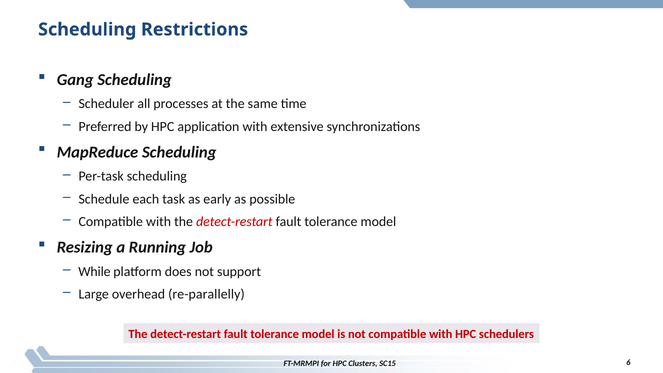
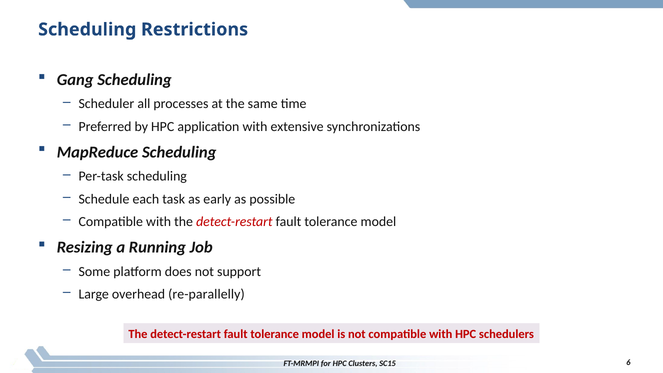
While: While -> Some (94, 271)
